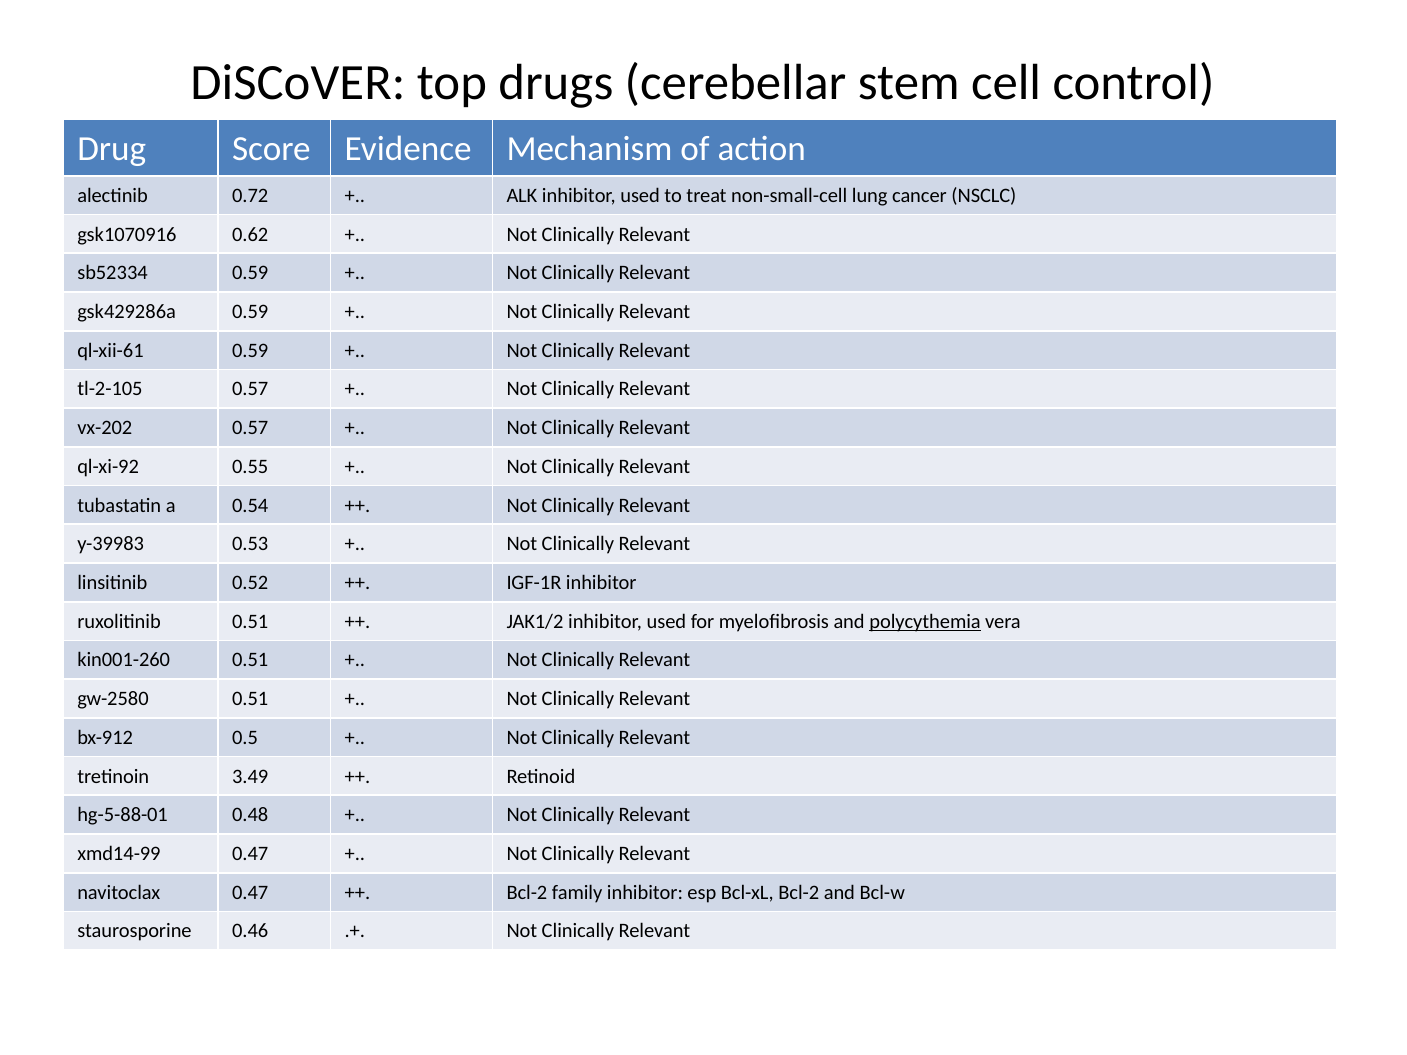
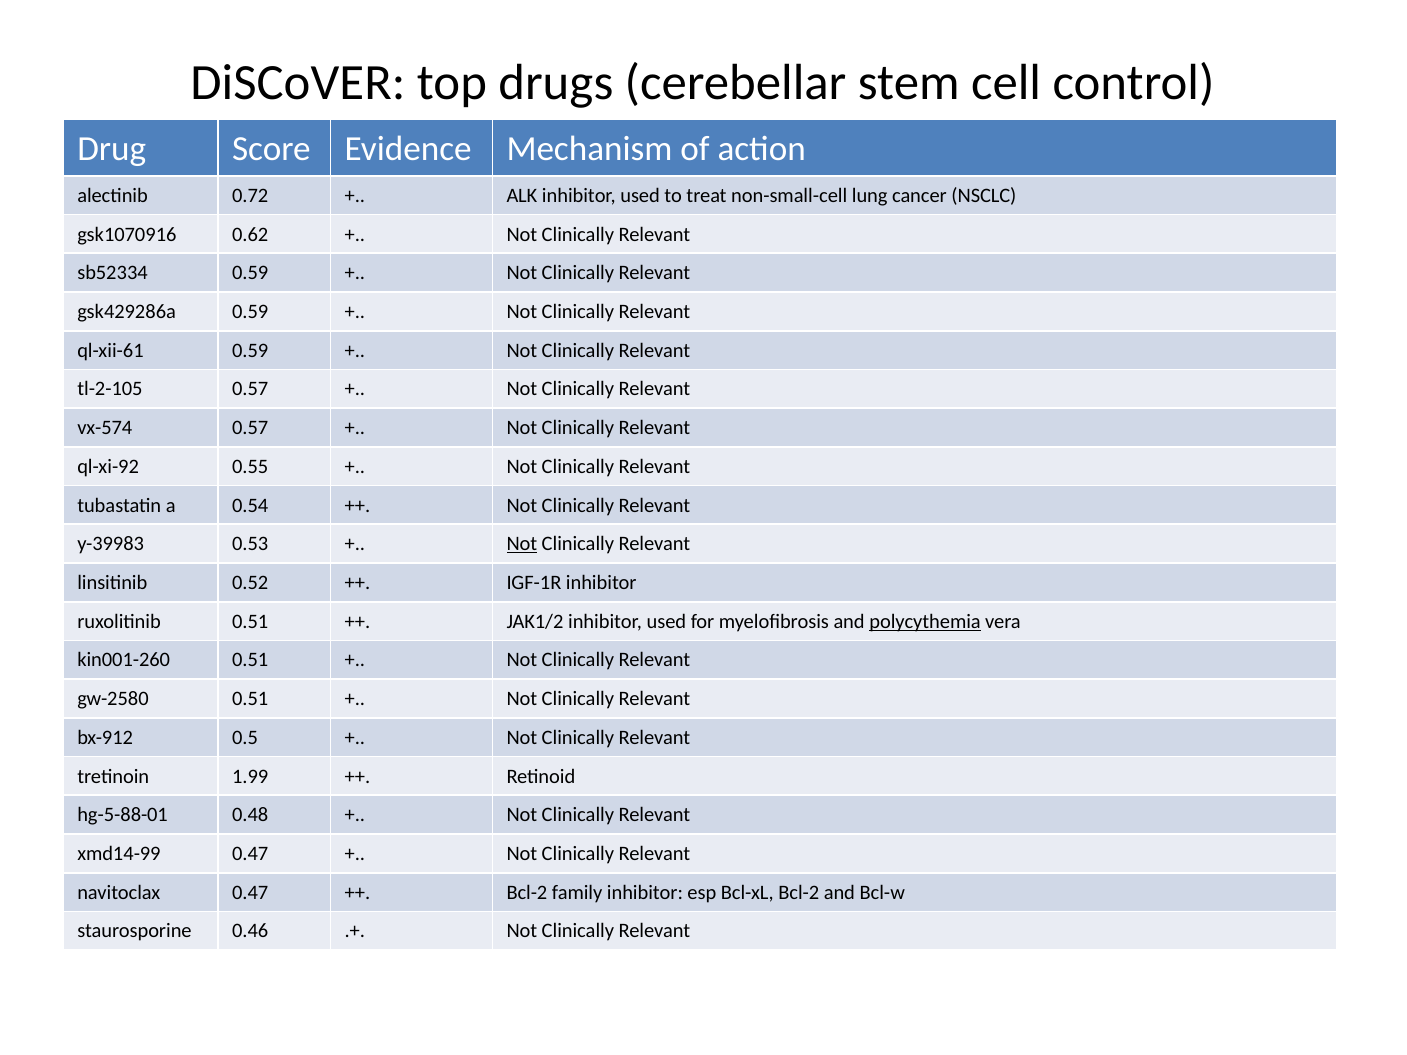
vx-202: vx-202 -> vx-574 (105, 428)
Not underline: none -> present (522, 544)
3.49: 3.49 -> 1.99 (250, 776)
